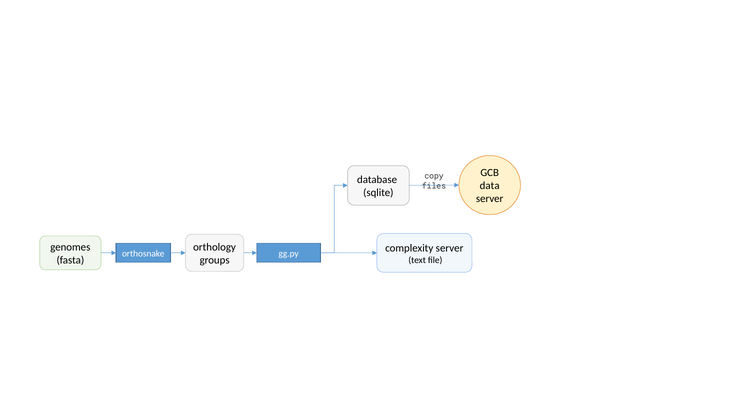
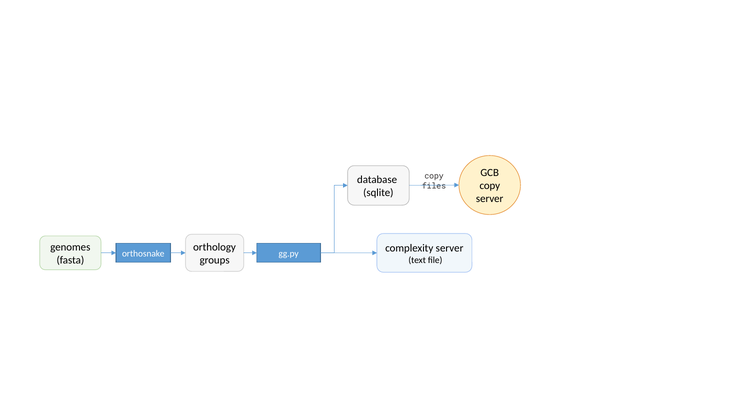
data: data -> copy (490, 186)
